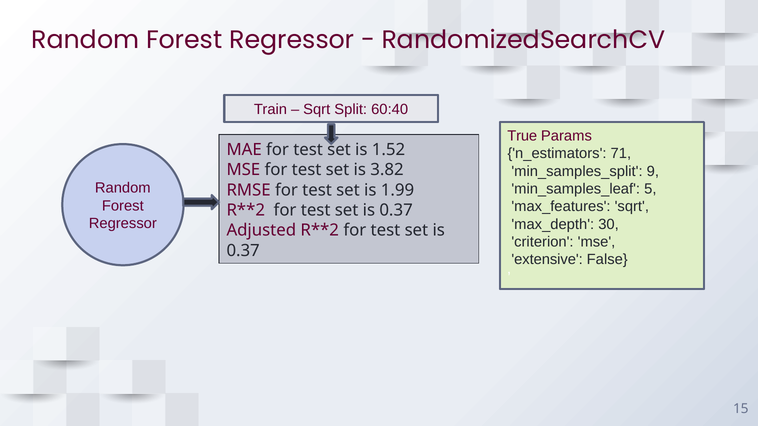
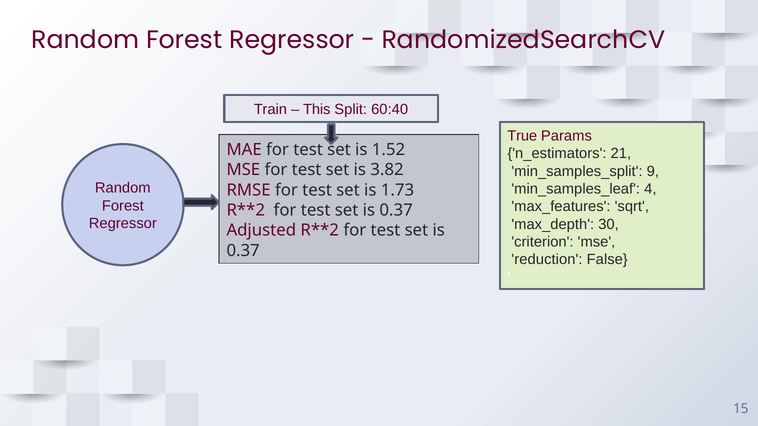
Sqrt: Sqrt -> This (317, 110)
71: 71 -> 21 (621, 154)
5: 5 -> 4 (650, 189)
1.99: 1.99 -> 1.73 (397, 190)
extensive: extensive -> reduction (547, 260)
